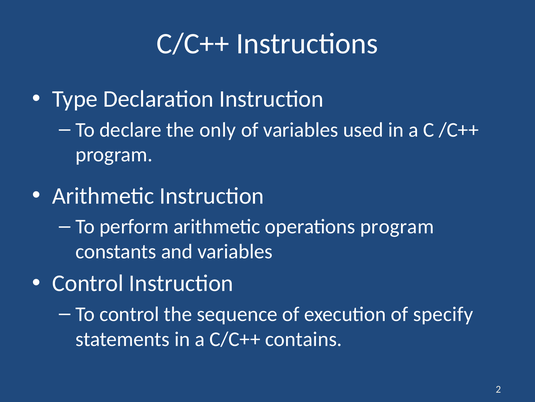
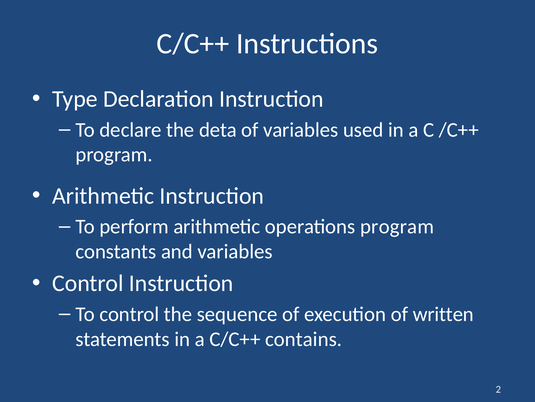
only: only -> deta (218, 130)
specify: specify -> written (443, 314)
